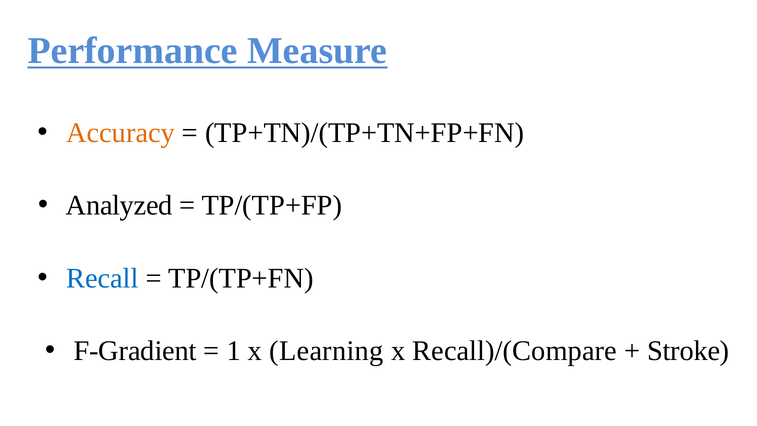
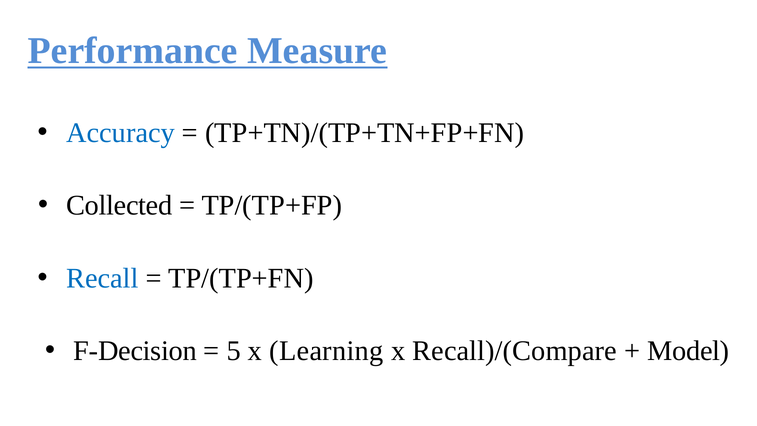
Accuracy colour: orange -> blue (121, 133)
Analyzed: Analyzed -> Collected (119, 205)
F-Gradient: F-Gradient -> F-Decision (135, 351)
1: 1 -> 5 (234, 351)
Stroke: Stroke -> Model (688, 351)
